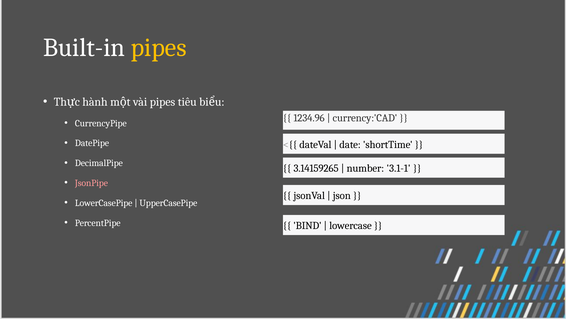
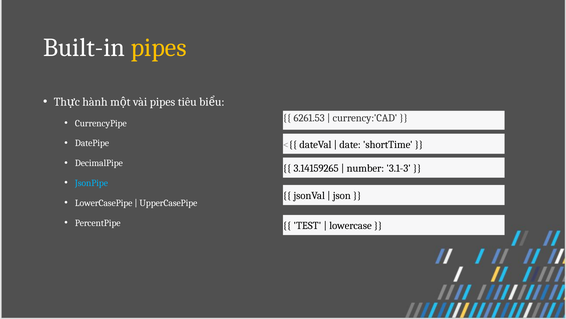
1234.96: 1234.96 -> 6261.53 (309, 118)
3.1-1: 3.1-1 -> 3.1-3 (399, 168)
JsonPipe colour: pink -> light blue (91, 183)
BIND: BIND -> TEST (307, 225)
